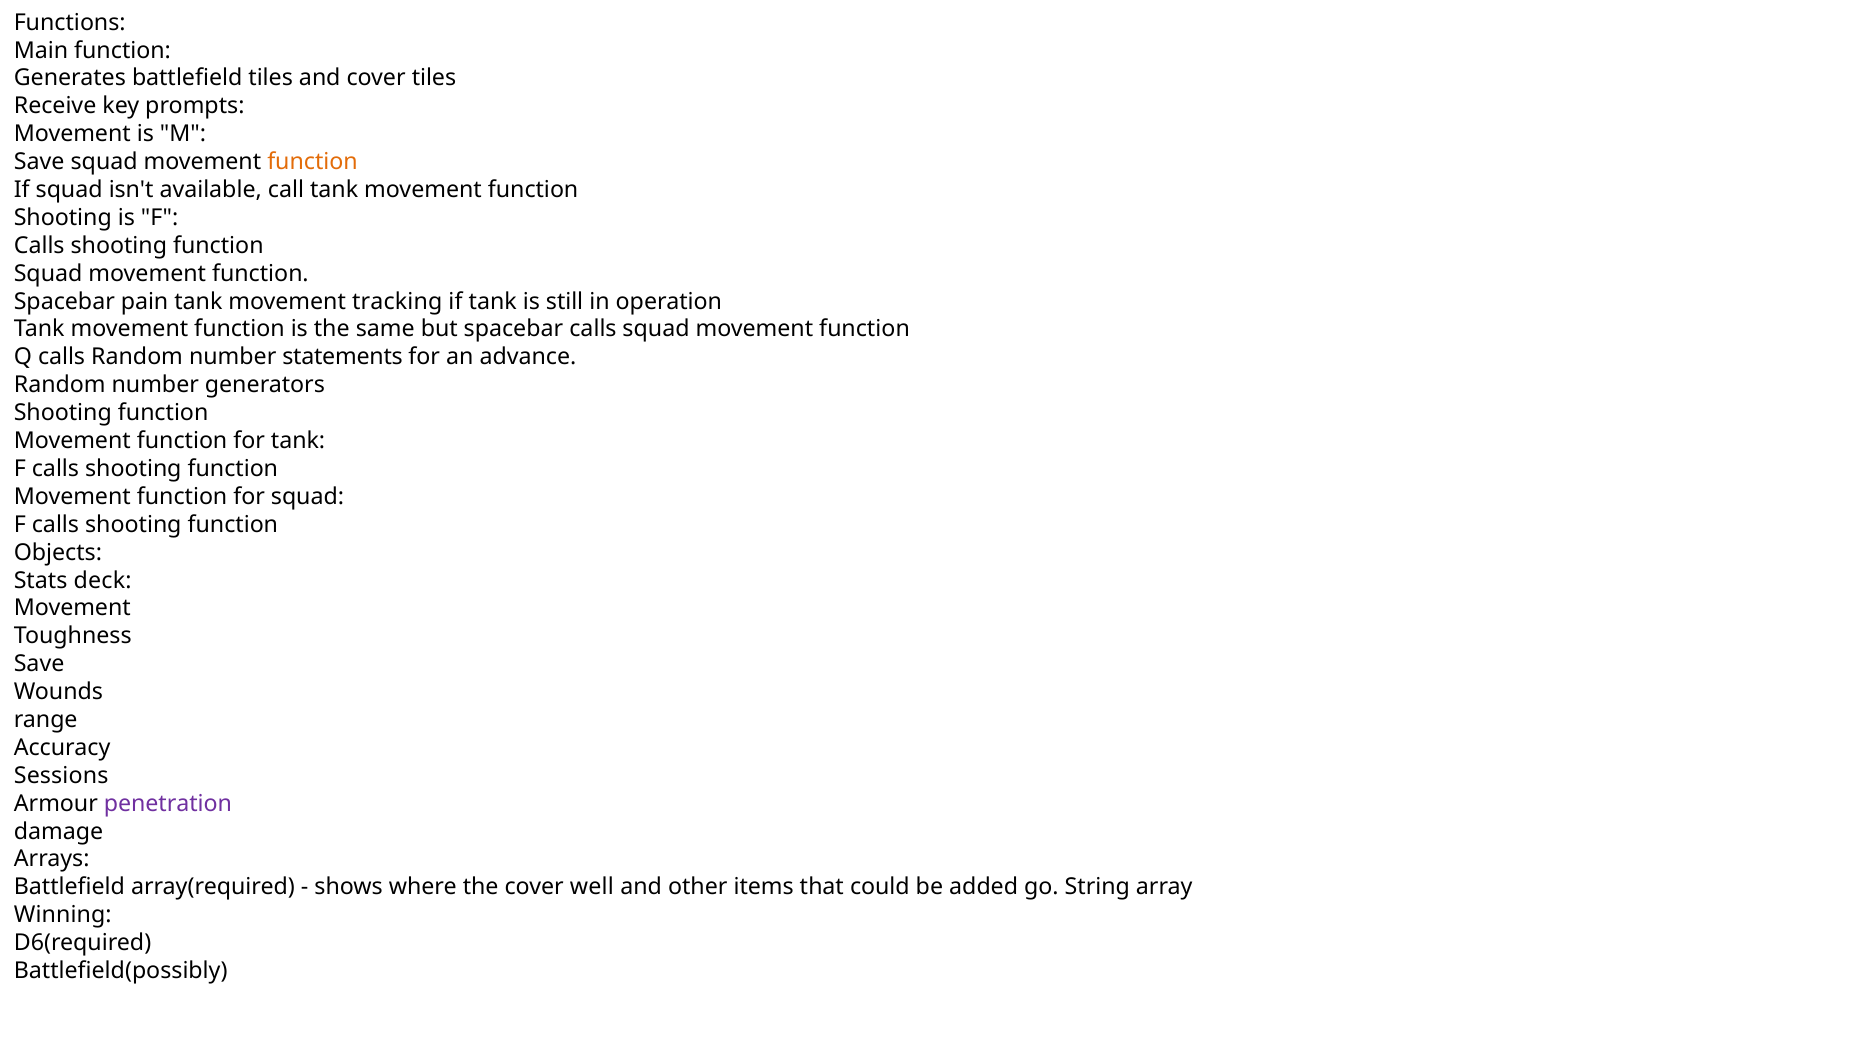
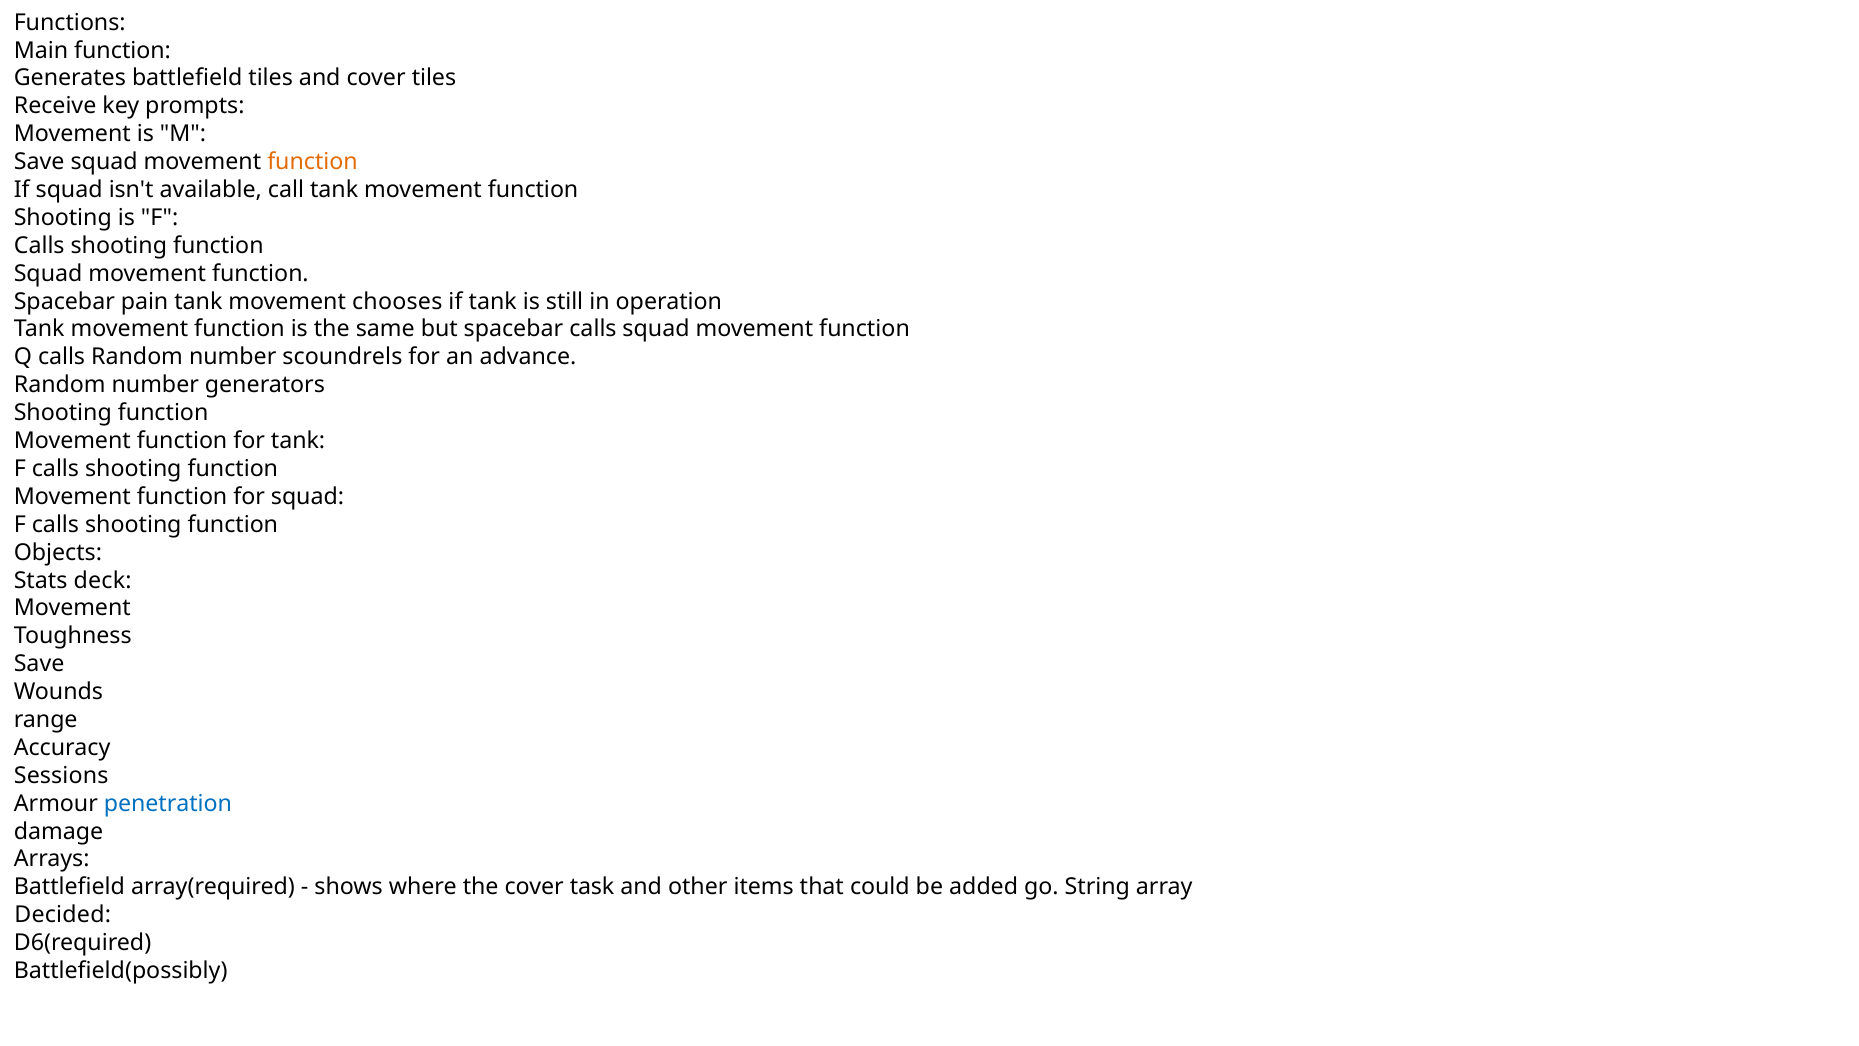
tracking: tracking -> chooses (397, 301)
statements: statements -> scoundrels (342, 357)
penetration colour: purple -> blue (168, 803)
well: well -> task (592, 887)
Winning: Winning -> Decided (63, 915)
